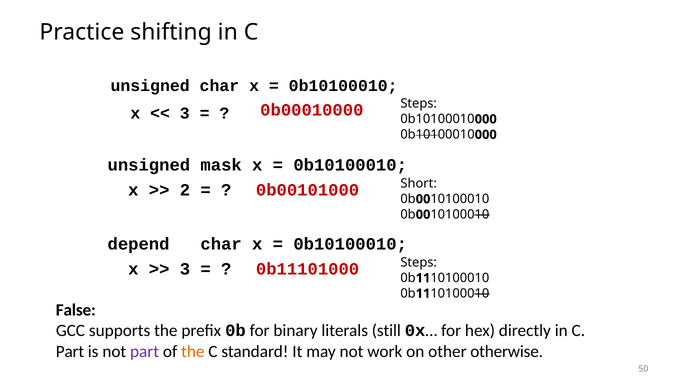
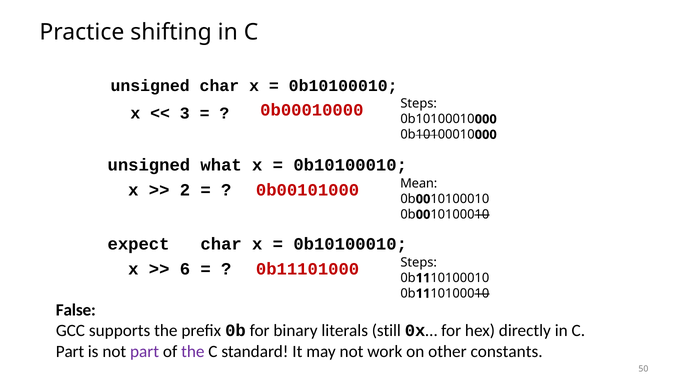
mask: mask -> what (221, 165)
Short: Short -> Mean (419, 184)
depend: depend -> expect (139, 244)
3: 3 -> 6 (185, 269)
the colour: orange -> purple (193, 351)
otherwise: otherwise -> constants (507, 351)
